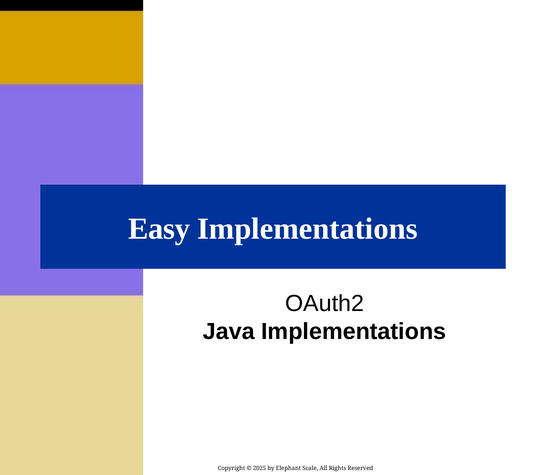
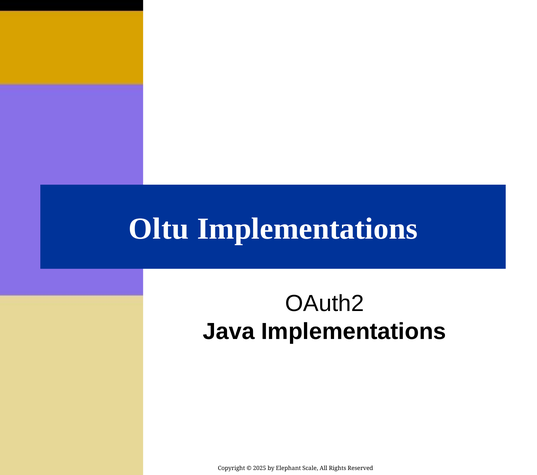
Easy: Easy -> Oltu (159, 229)
